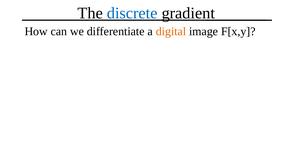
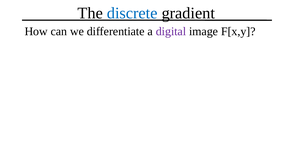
digital colour: orange -> purple (171, 31)
